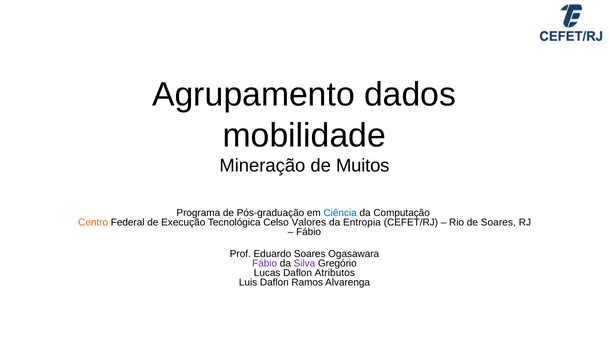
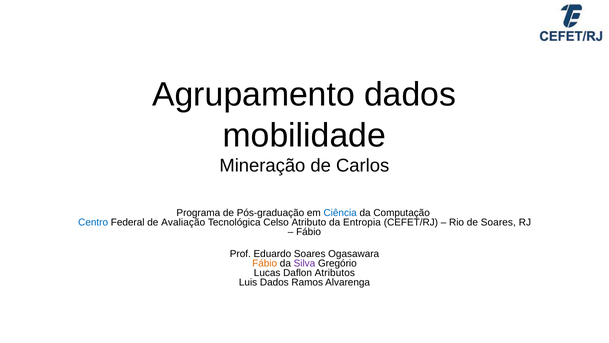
Muitos: Muitos -> Carlos (363, 165)
Centro colour: orange -> blue (93, 222)
Execução: Execução -> Avaliação (183, 222)
Valores: Valores -> Atributo (309, 222)
Fábio colour: purple -> orange (265, 263)
Luis Daflon: Daflon -> Dados (274, 282)
